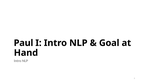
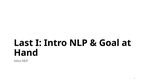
Paul: Paul -> Last (23, 43)
